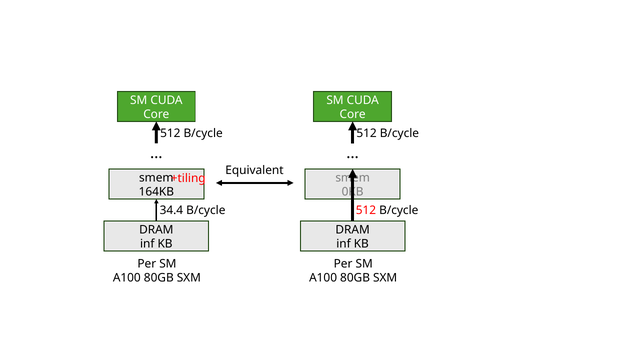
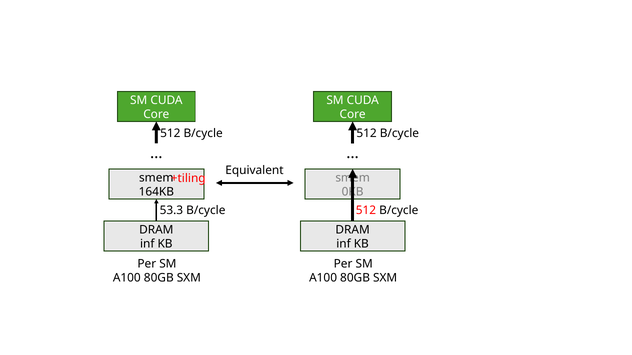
34.4: 34.4 -> 53.3 (171, 211)
